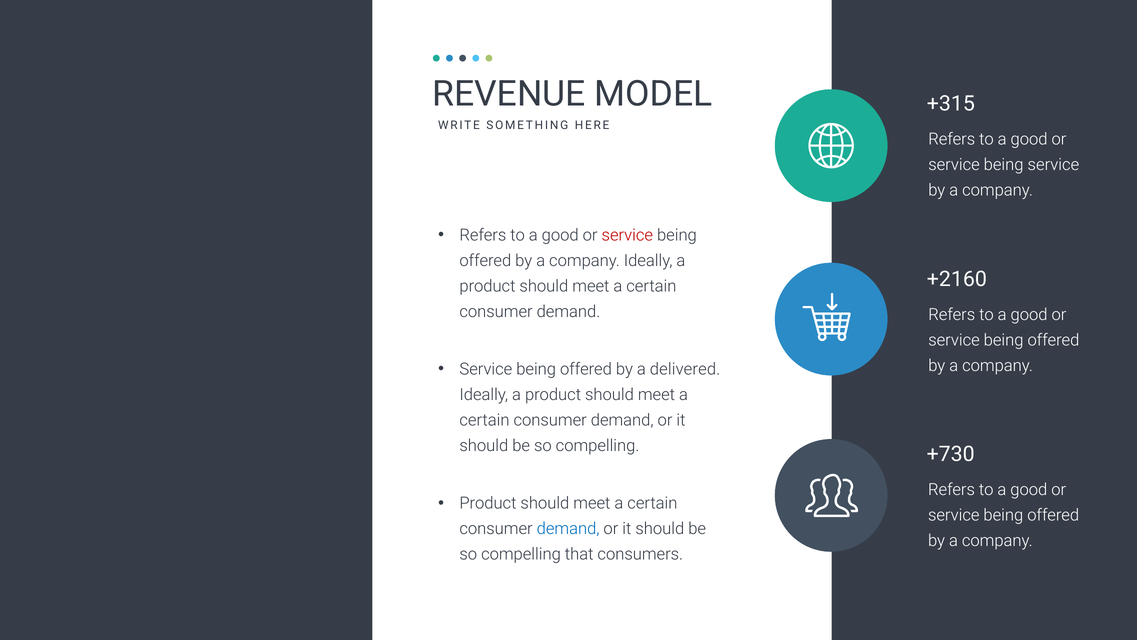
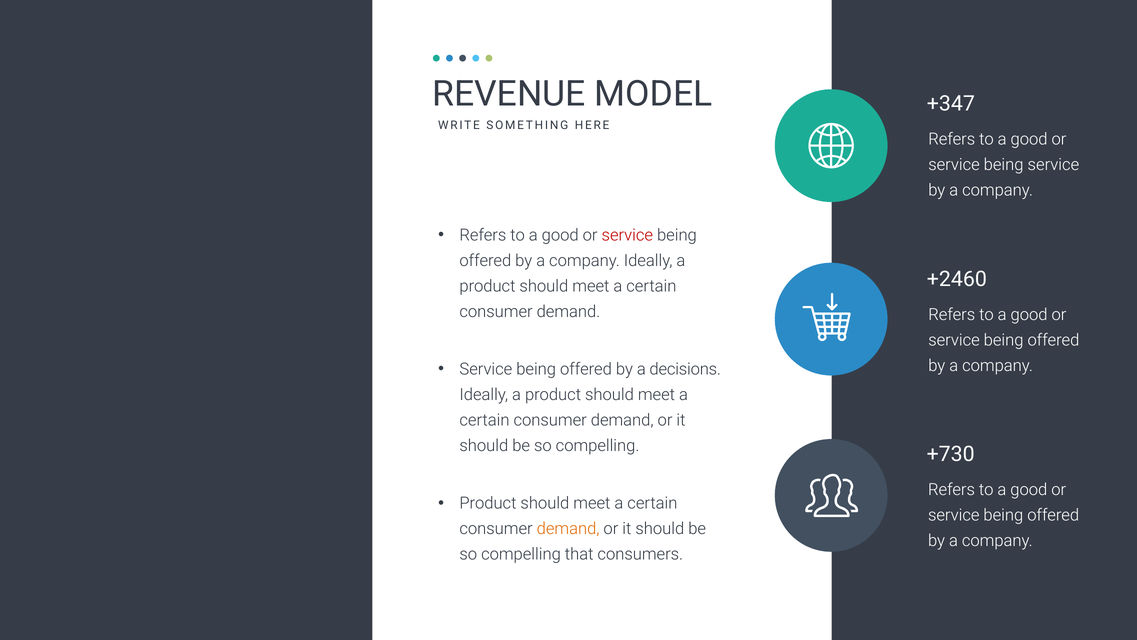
+315: +315 -> +347 (951, 104)
+2160: +2160 -> +2460 (957, 279)
delivered: delivered -> decisions (685, 369)
demand colour: blue -> orange (568, 529)
